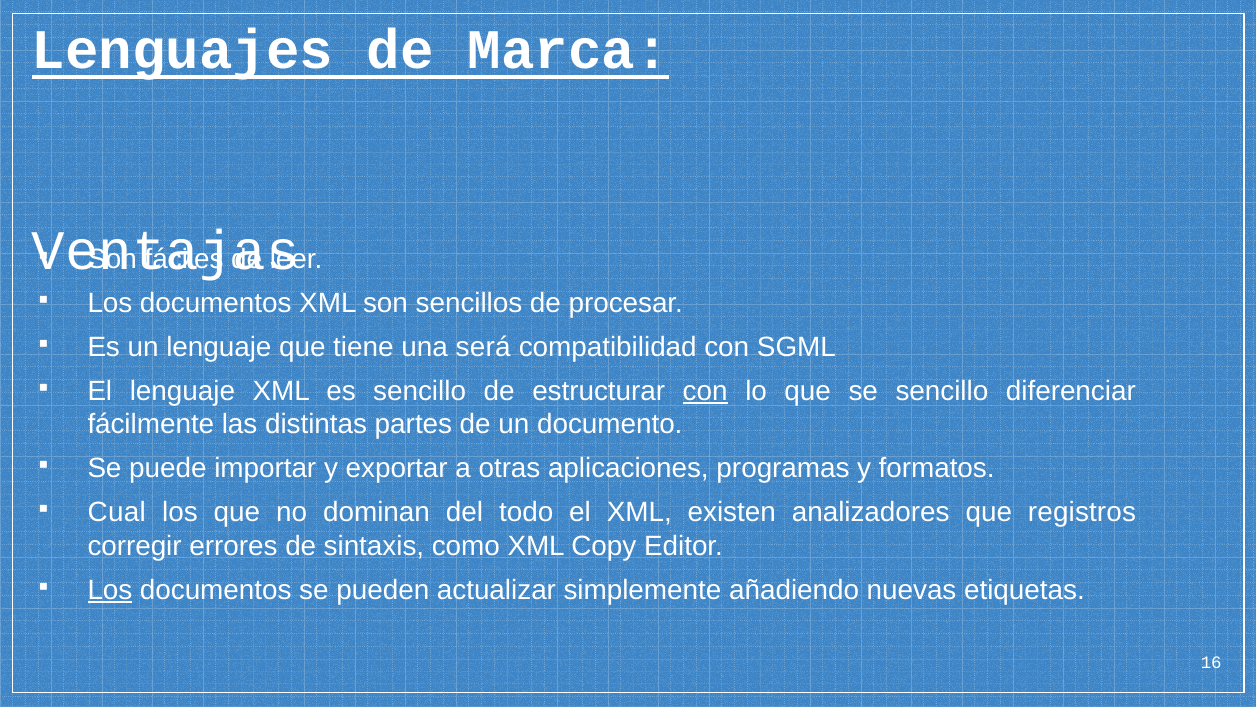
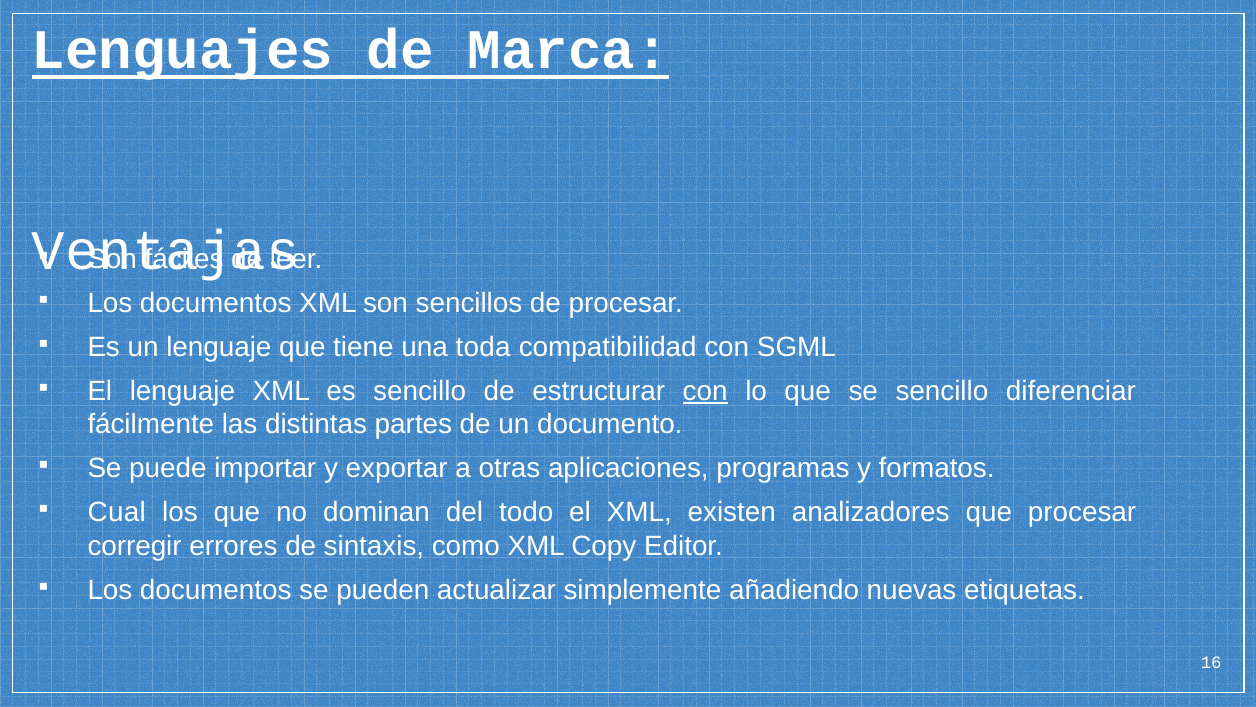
será: será -> toda (483, 347)
que registros: registros -> procesar (1082, 512)
Los underline: present -> none (110, 589)
